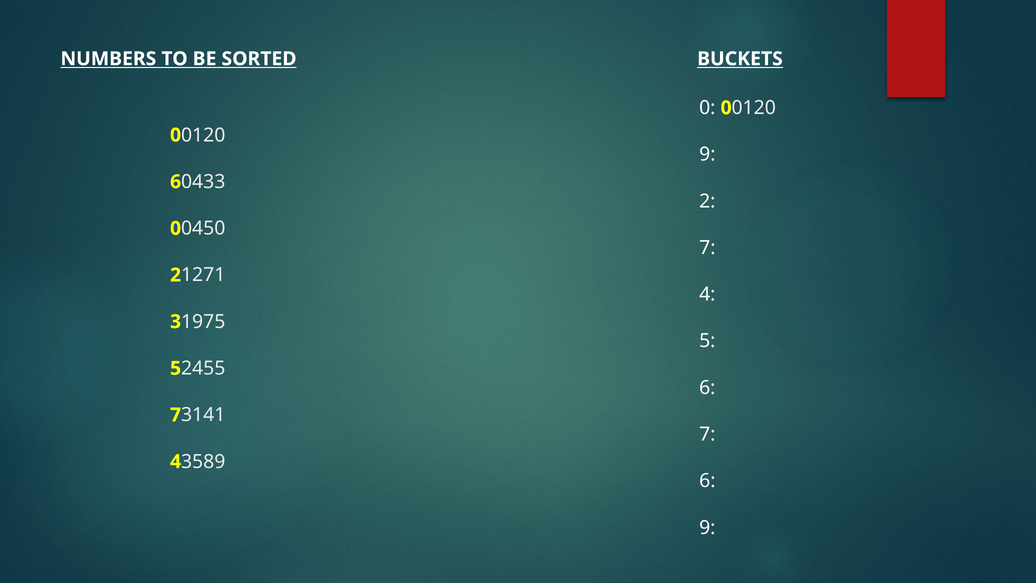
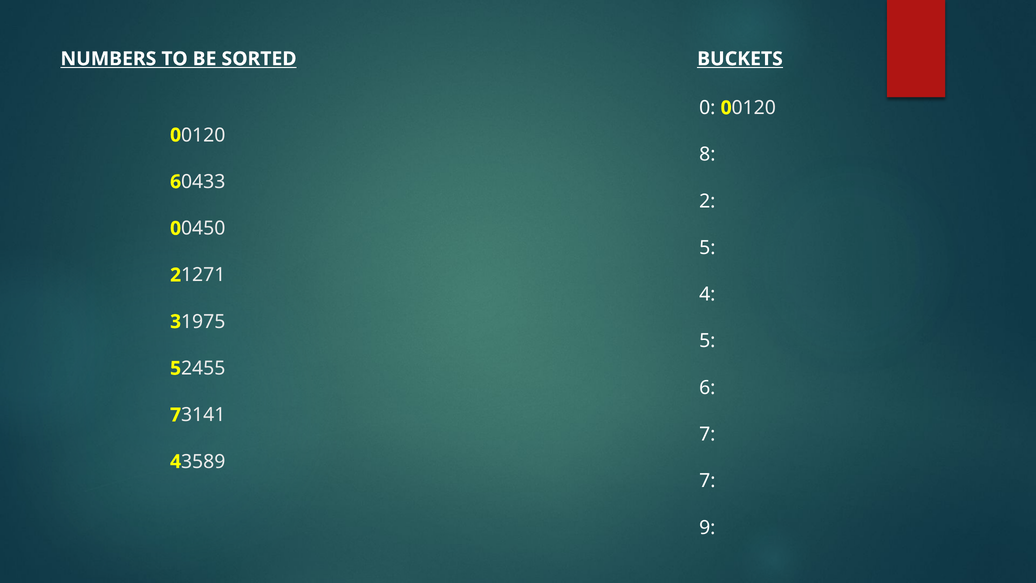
9: 9 -> 8 (707, 154)
7: 7 -> 5 (707, 248)
6: 6 -> 7 (707, 481)
